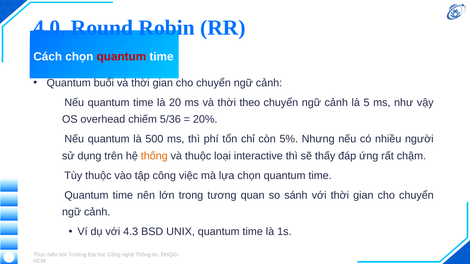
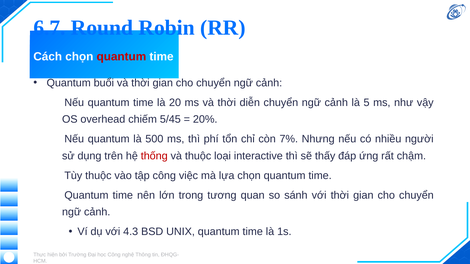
4.0: 4.0 -> 6.7 (49, 28)
theo: theo -> diễn (250, 103)
5/36: 5/36 -> 5/45 (170, 120)
5%: 5% -> 7% (289, 139)
thống colour: orange -> red (154, 156)
